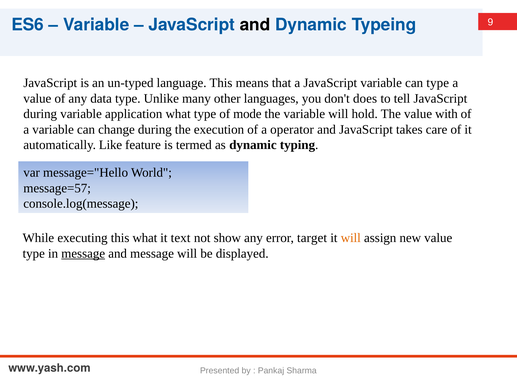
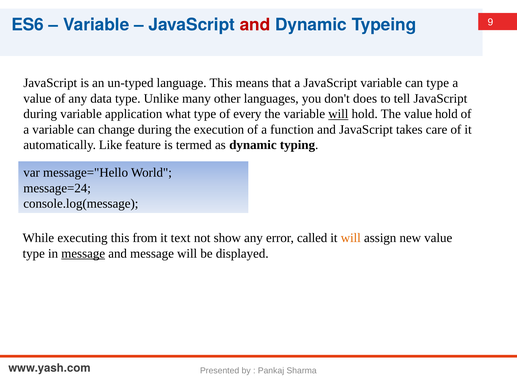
and colour: black -> red (255, 25)
mode: mode -> every (247, 114)
will underline: none -> present (338, 114)
value with: with -> hold (446, 114)
operator: operator -> function (292, 129)
message=57: message=57 -> message=24 (57, 188)
this what: what -> from (145, 238)
target: target -> called (312, 238)
